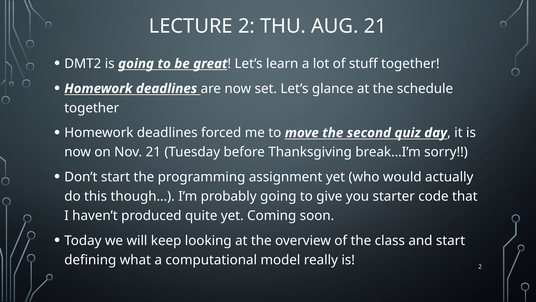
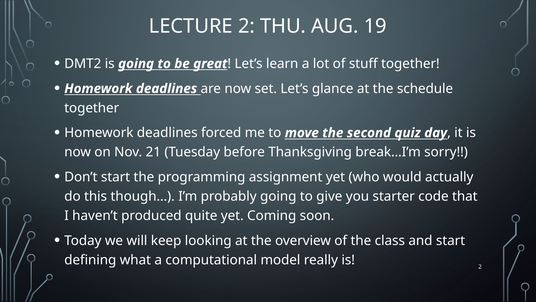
AUG 21: 21 -> 19 (375, 26)
